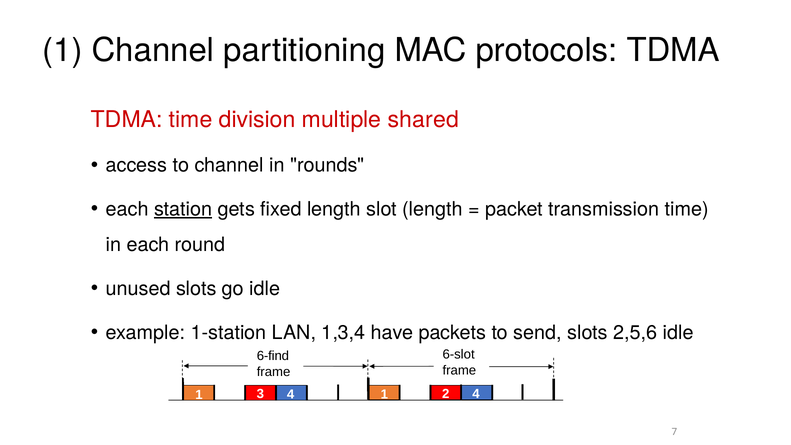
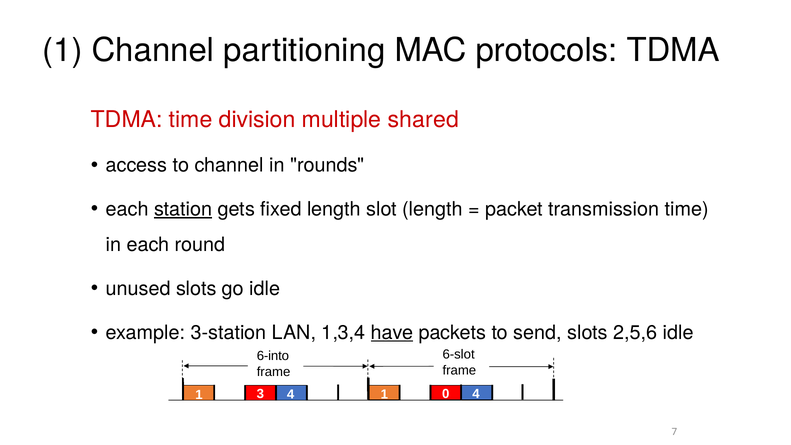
1-station: 1-station -> 3-station (229, 333)
have underline: none -> present (392, 333)
6-find: 6-find -> 6-into (273, 356)
2: 2 -> 0 (446, 394)
